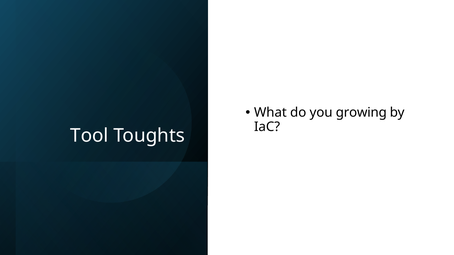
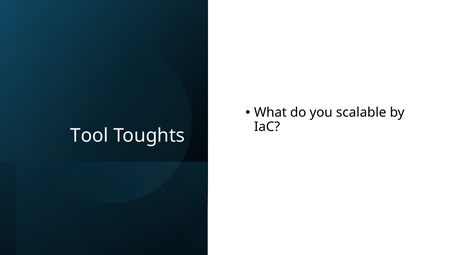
growing: growing -> scalable (361, 113)
